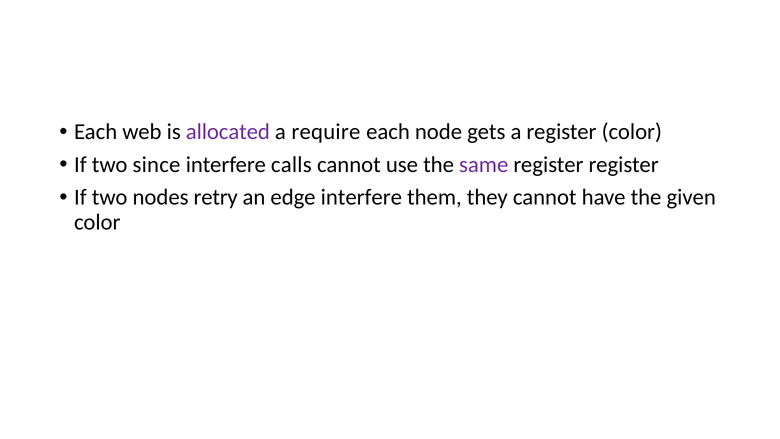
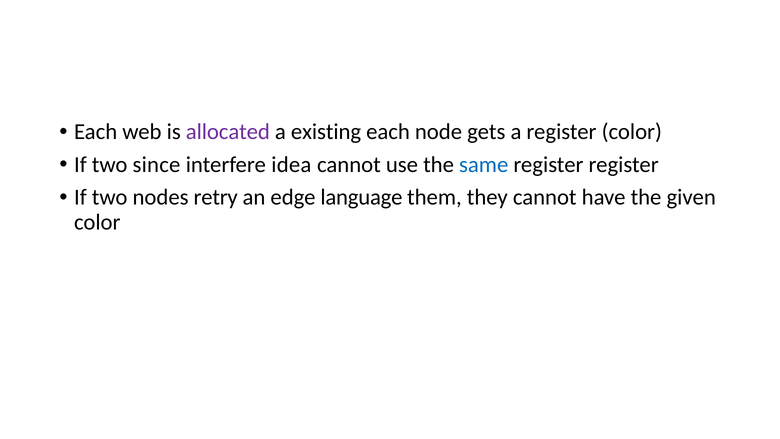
require: require -> existing (326, 132)
calls: calls -> idea (291, 165)
same colour: purple -> blue (484, 165)
edge interfere: interfere -> language (361, 197)
